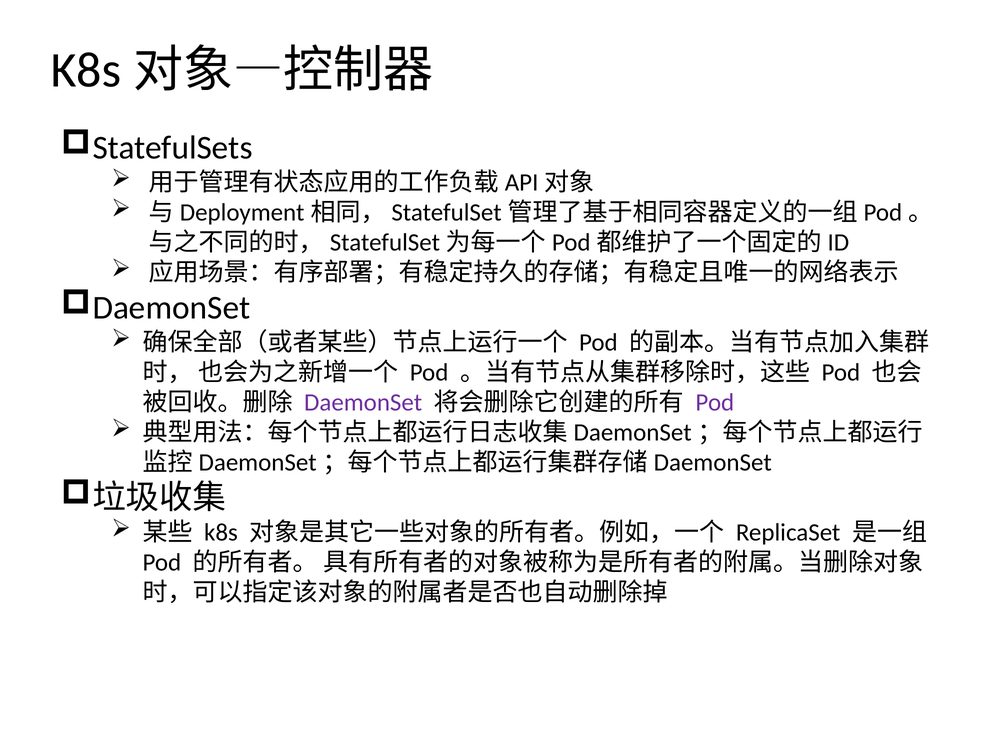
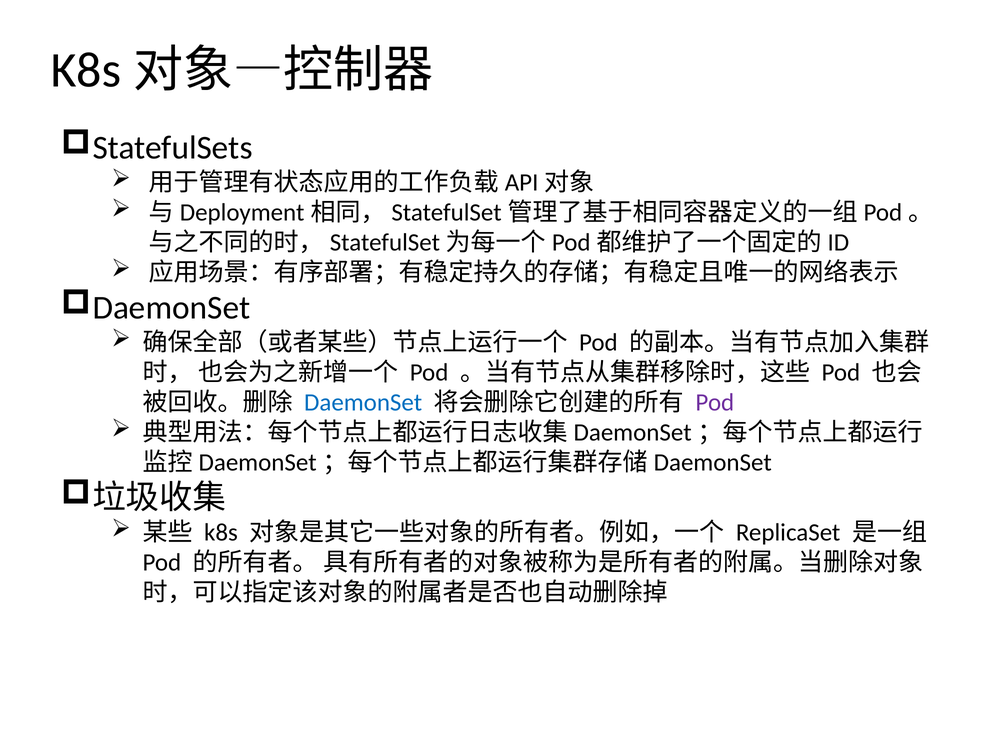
DaemonSet colour: purple -> blue (363, 402)
